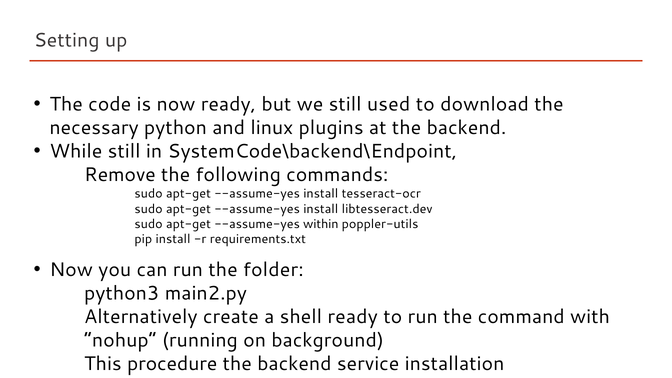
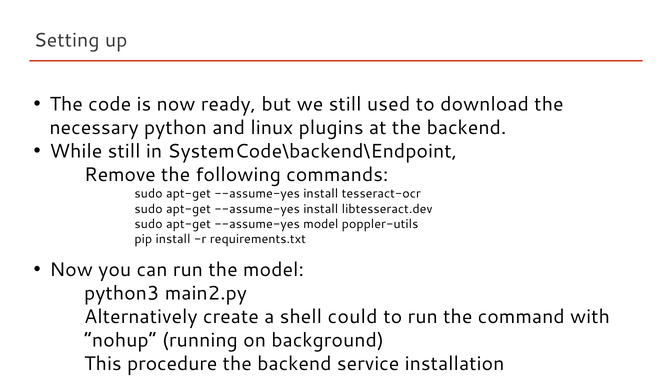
--assume-yes within: within -> model (321, 224)
the folder: folder -> model (273, 270)
shell ready: ready -> could (353, 317)
